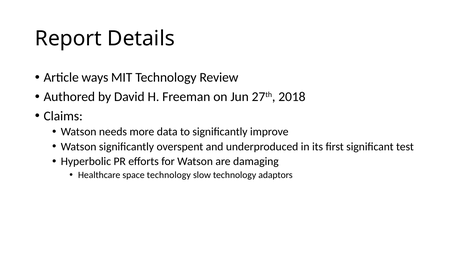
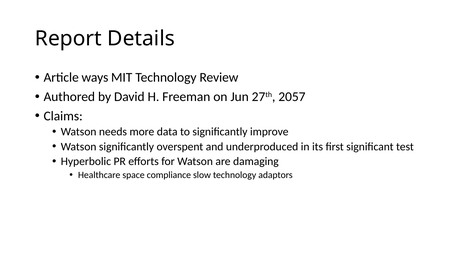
2018: 2018 -> 2057 (292, 97)
space technology: technology -> compliance (169, 175)
